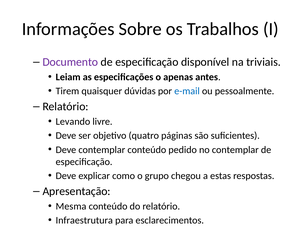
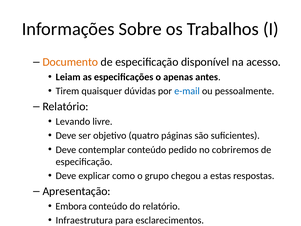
Documento colour: purple -> orange (70, 62)
triviais: triviais -> acesso (264, 62)
no contemplar: contemplar -> cobriremos (235, 150)
Mesma: Mesma -> Embora (71, 206)
